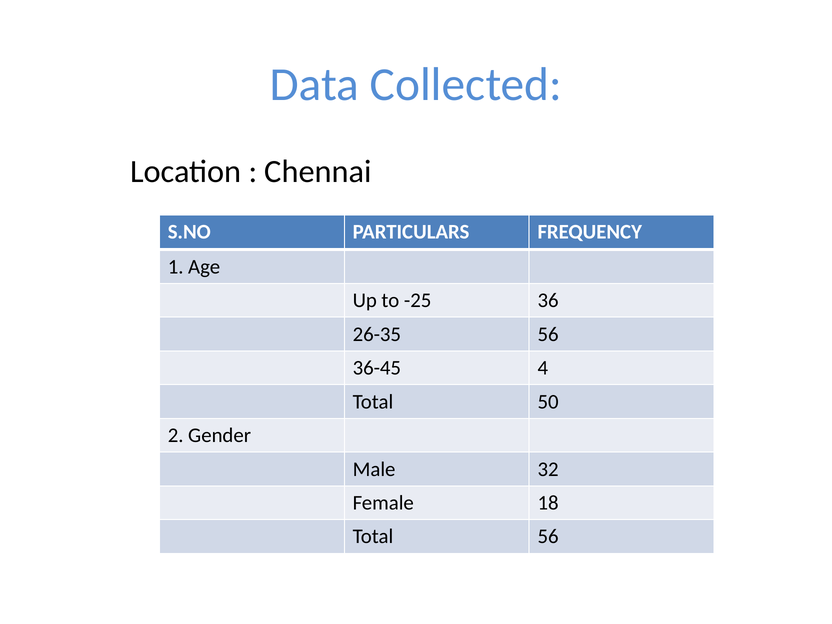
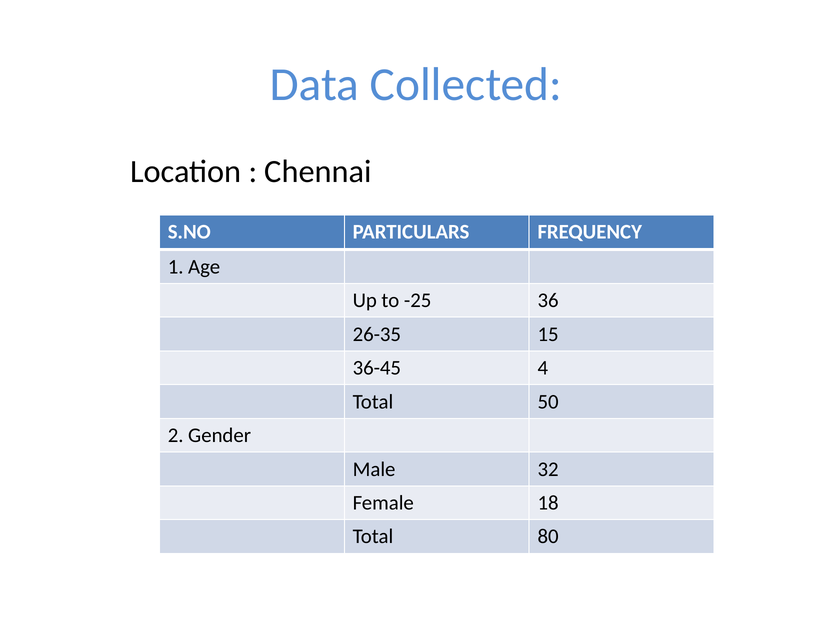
26-35 56: 56 -> 15 (548, 334)
Total 56: 56 -> 80 (548, 537)
